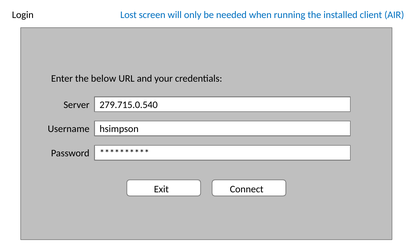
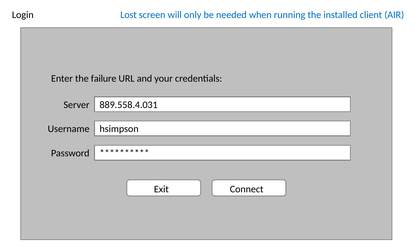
below: below -> failure (104, 78)
279.715.0.540: 279.715.0.540 -> 889.558.4.031 (129, 105)
